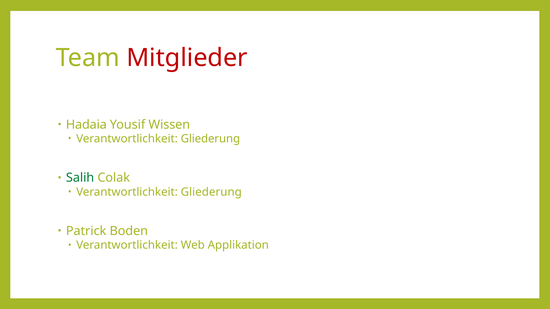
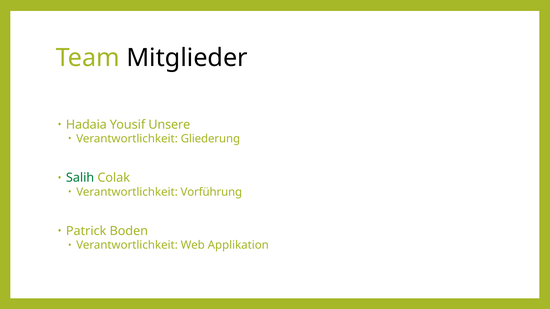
Mitglieder colour: red -> black (187, 58)
Wissen: Wissen -> Unsere (169, 125)
Gliederung: Gliederung -> Vorführung (211, 192)
